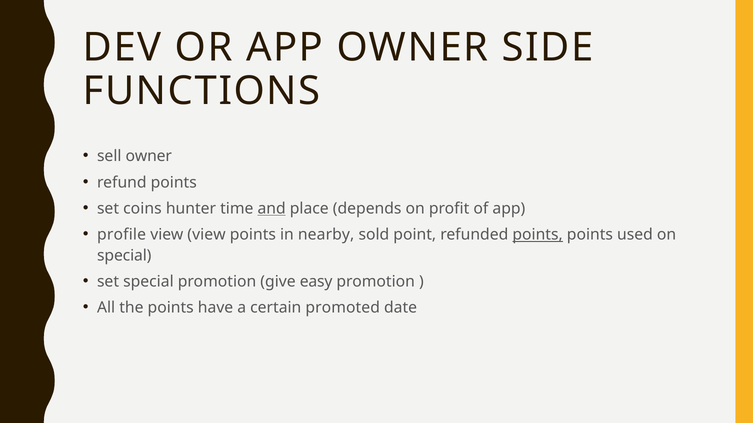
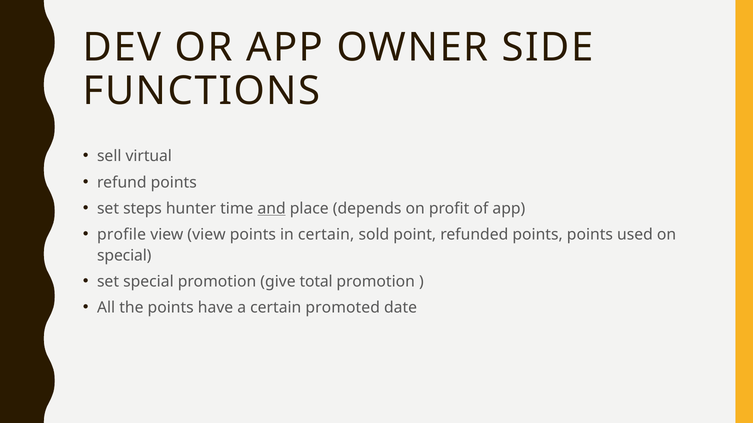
sell owner: owner -> virtual (149, 156)
coins: coins -> steps (143, 209)
in nearby: nearby -> certain (326, 235)
points underline: present -> none (538, 235)
easy: easy -> total (316, 282)
